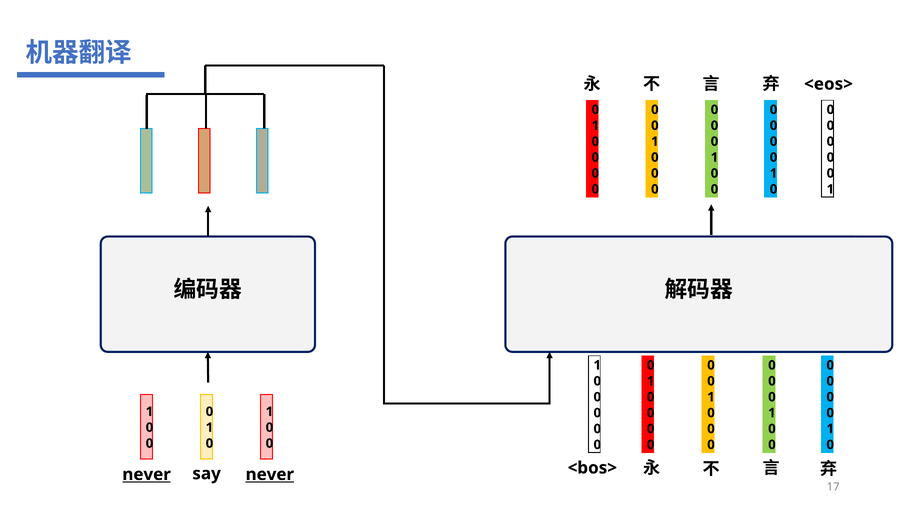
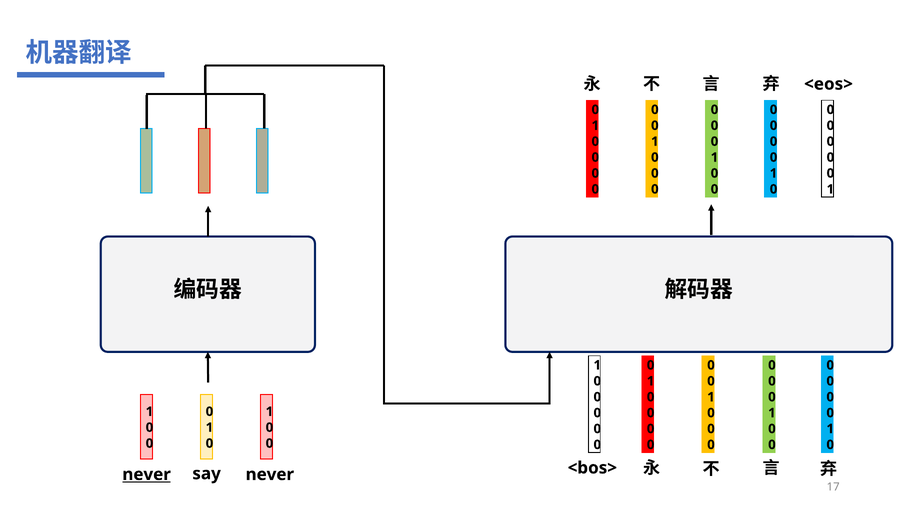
never underline: present -> none (270, 475)
